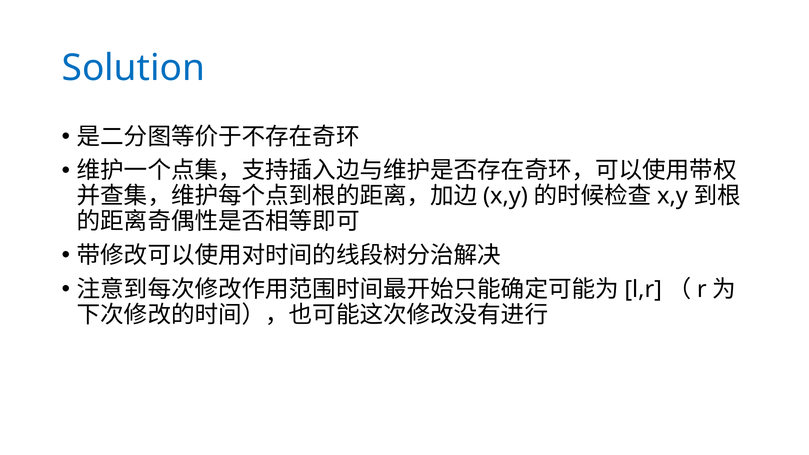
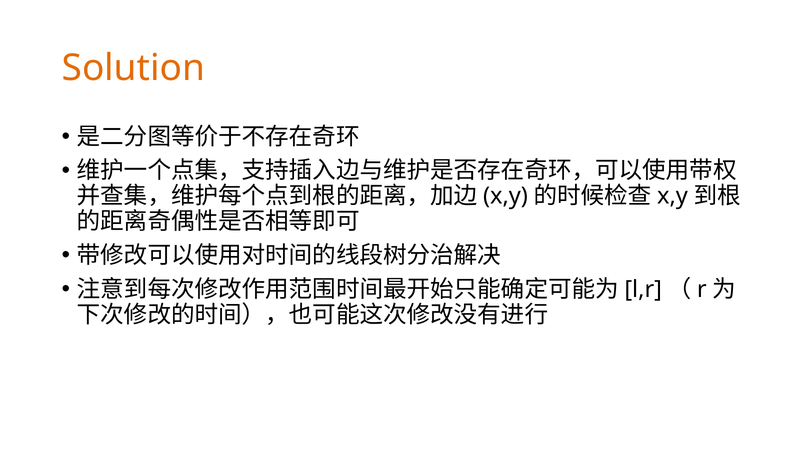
Solution colour: blue -> orange (133, 68)
